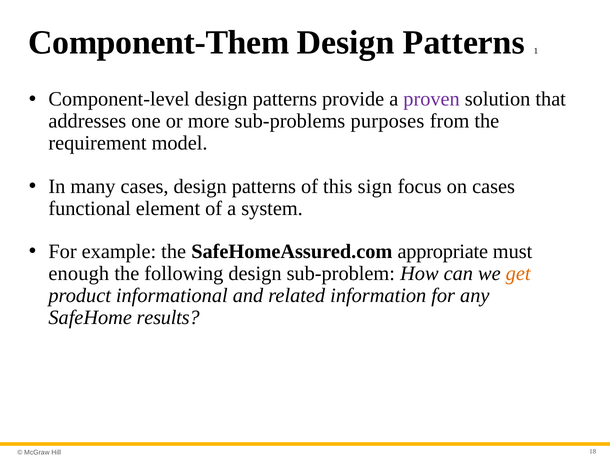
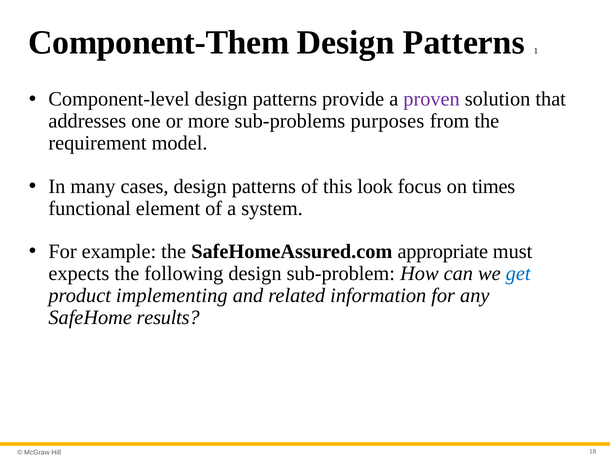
sign: sign -> look (375, 186)
on cases: cases -> times (494, 186)
enough: enough -> expects (79, 273)
get colour: orange -> blue (518, 273)
informational: informational -> implementing (172, 295)
